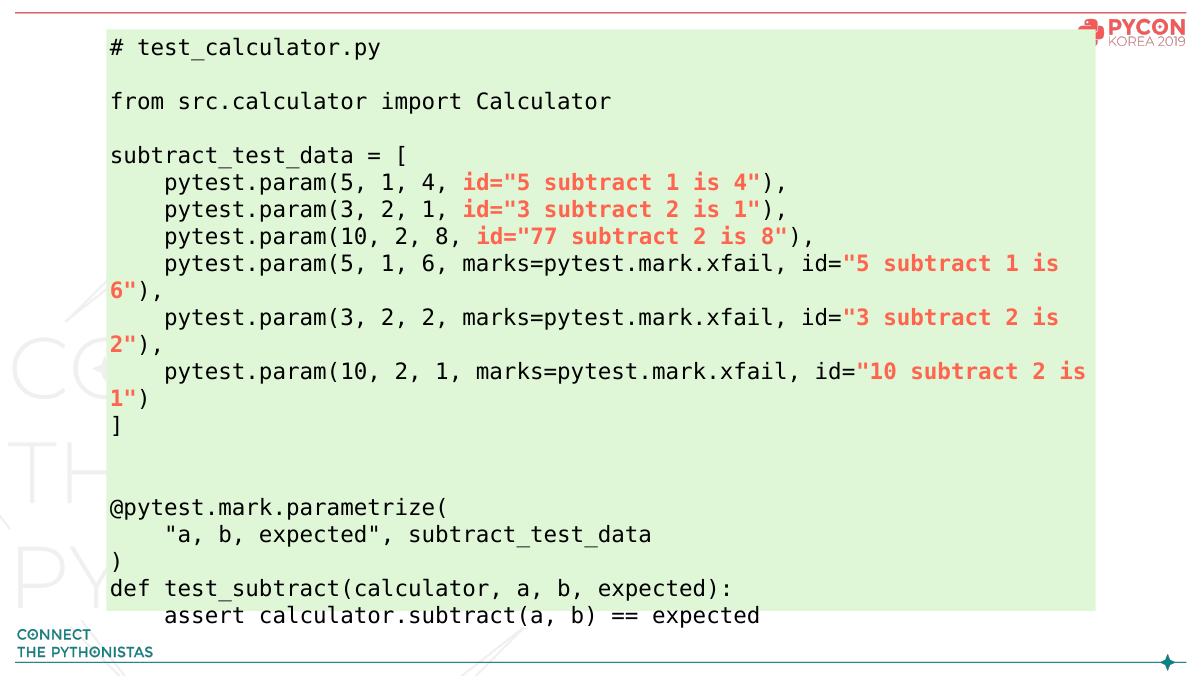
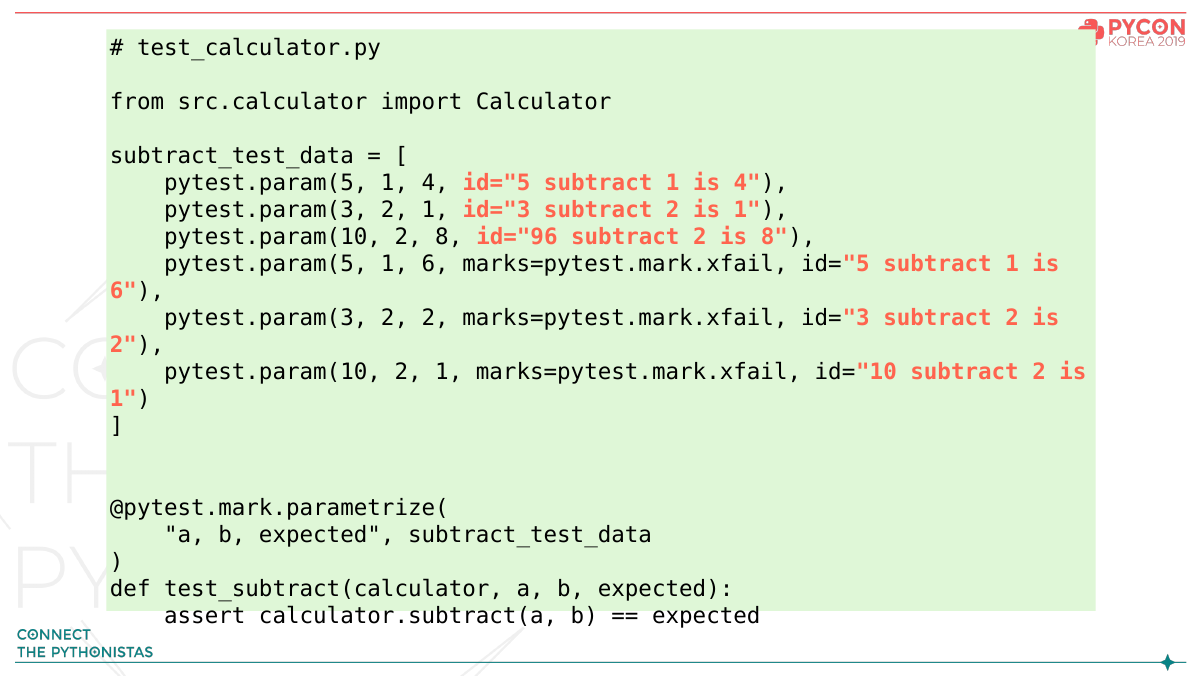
id="77: id="77 -> id="96 (517, 237)
